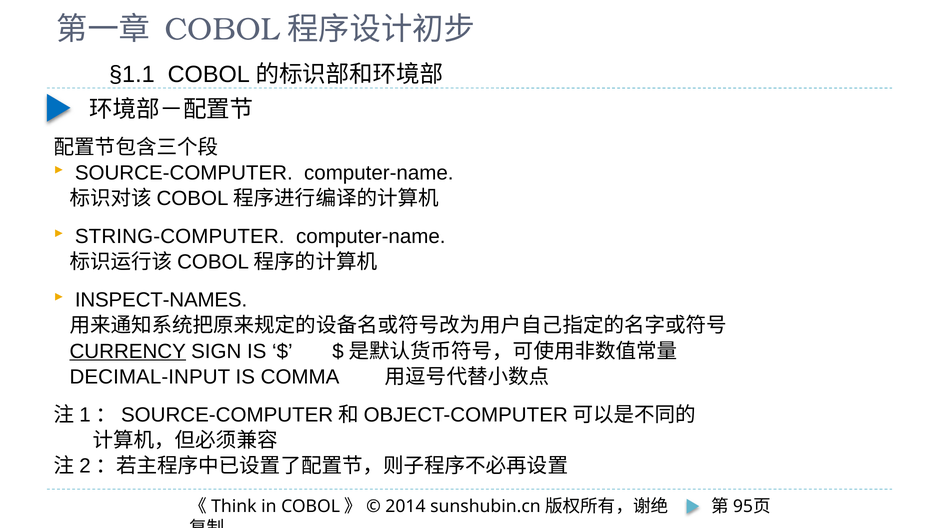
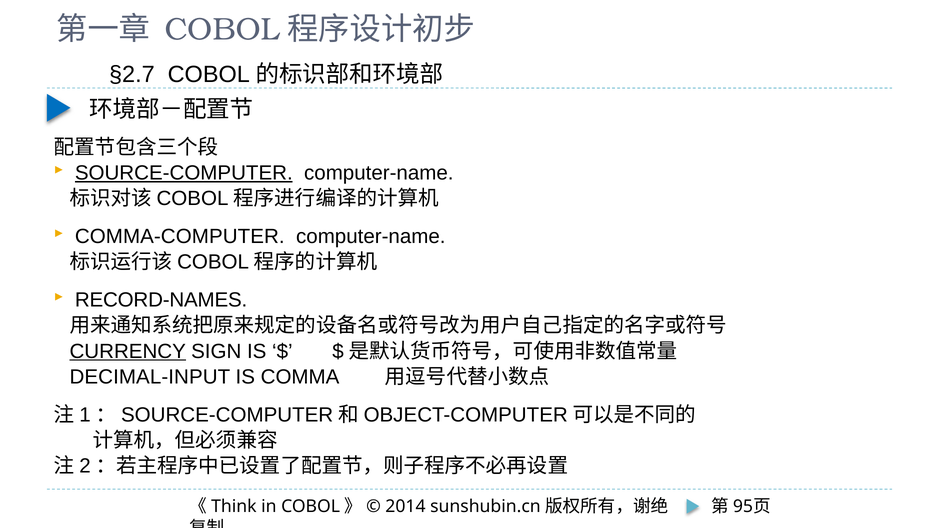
§1.1: §1.1 -> §2.7 (132, 75)
SOURCE-COMPUTER underline: none -> present (184, 173)
STRING-COMPUTER: STRING-COMPUTER -> COMMA-COMPUTER (180, 237)
INSPECT-NAMES: INSPECT-NAMES -> RECORD-NAMES (161, 300)
